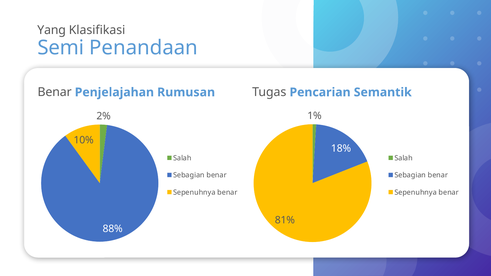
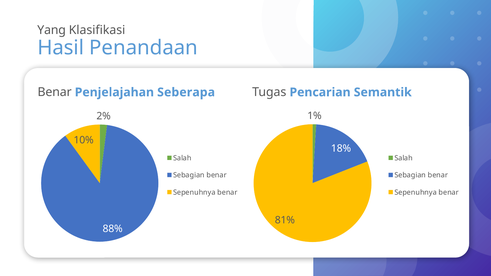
Semi: Semi -> Hasil (61, 48)
Rumusan: Rumusan -> Seberapa (186, 92)
